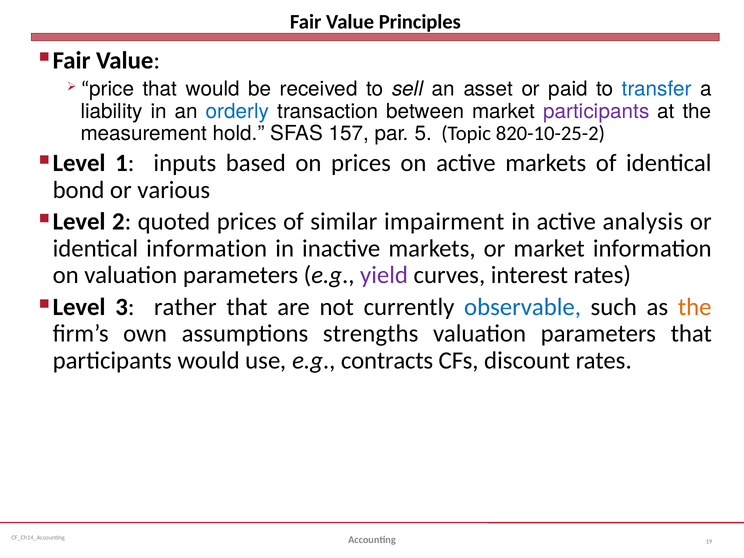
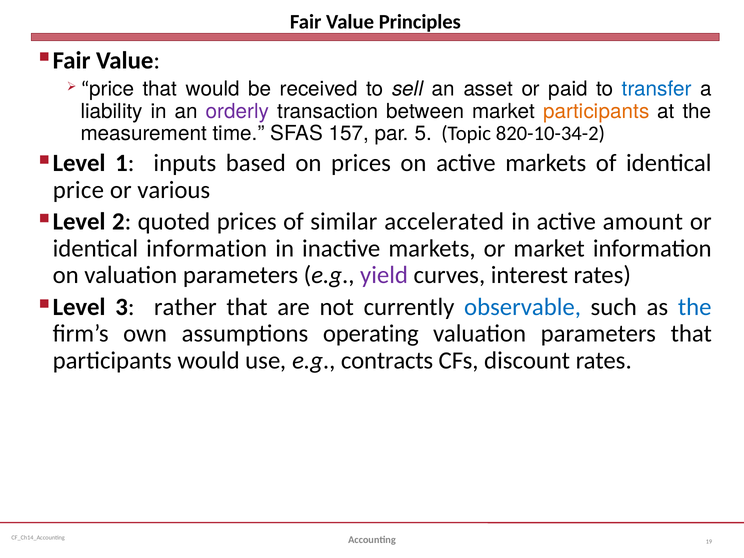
orderly colour: blue -> purple (238, 111)
participants colour: purple -> orange (596, 111)
hold: hold -> time (239, 134)
820-10-25-2: 820-10-25-2 -> 820-10-34-2 (550, 134)
bond: bond -> price (78, 190)
impairment: impairment -> accelerated (444, 222)
analysis: analysis -> amount (643, 222)
the colour: orange -> blue (695, 307)
strengths: strengths -> operating (371, 334)
